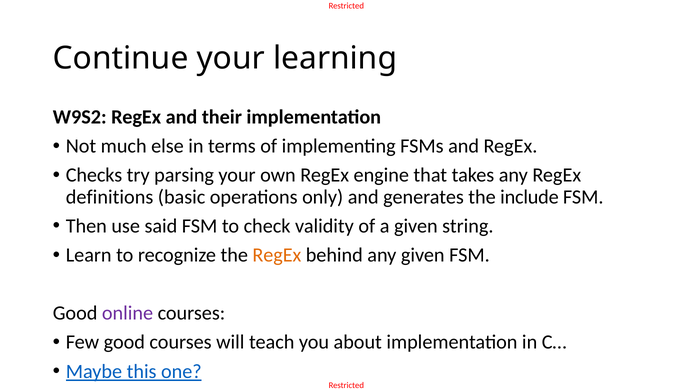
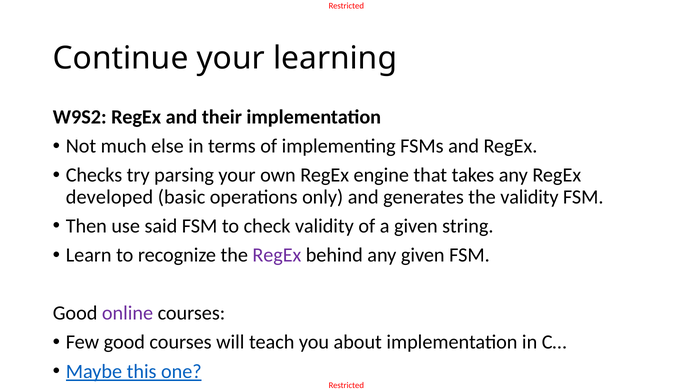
definitions: definitions -> developed (110, 197)
the include: include -> validity (529, 197)
RegEx colour: orange -> purple (277, 255)
